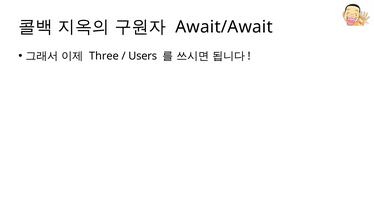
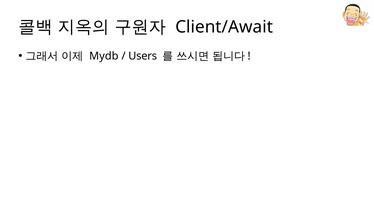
Await/Await: Await/Await -> Client/Await (224, 27)
Three: Three -> Mydb (104, 56)
